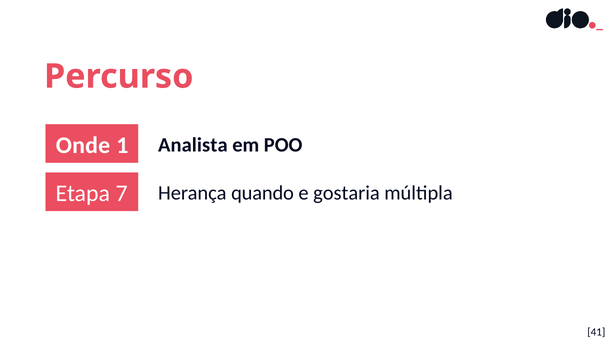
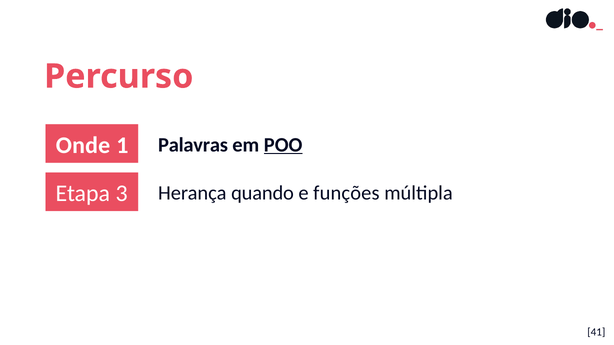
Analista: Analista -> Palavras (193, 145)
POO underline: none -> present (283, 145)
7: 7 -> 3 (122, 194)
gostaria: gostaria -> funções (346, 193)
